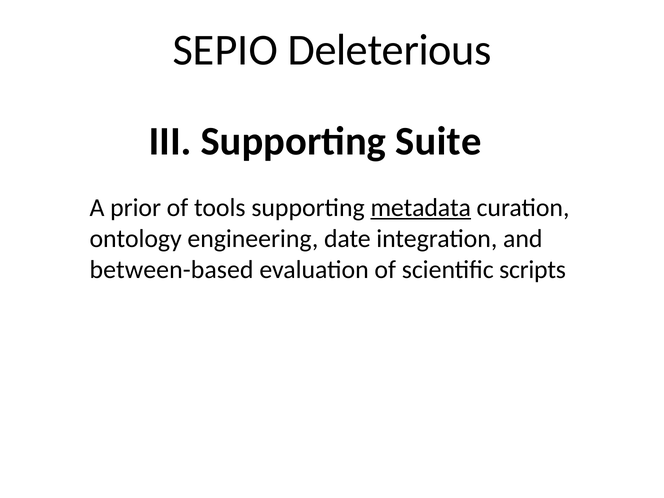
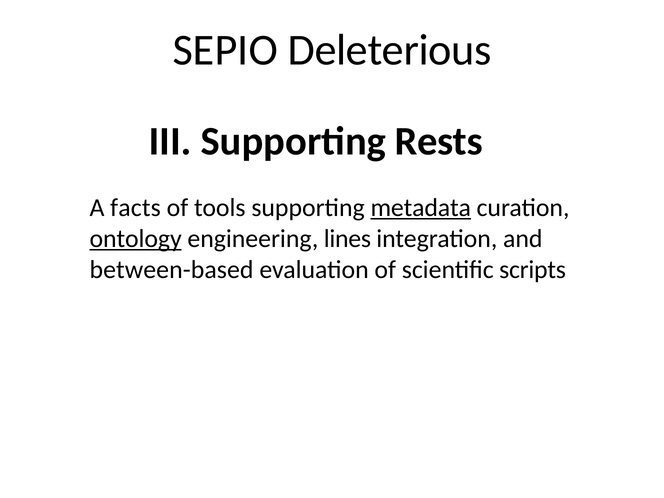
Suite: Suite -> Rests (439, 141)
prior: prior -> facts (135, 208)
ontology underline: none -> present (136, 239)
date: date -> lines (347, 239)
